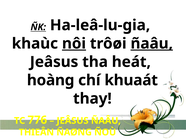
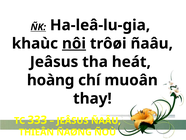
ñaâu underline: present -> none (152, 43)
khuaát: khuaát -> muoân (131, 80)
776: 776 -> 333 (37, 120)
